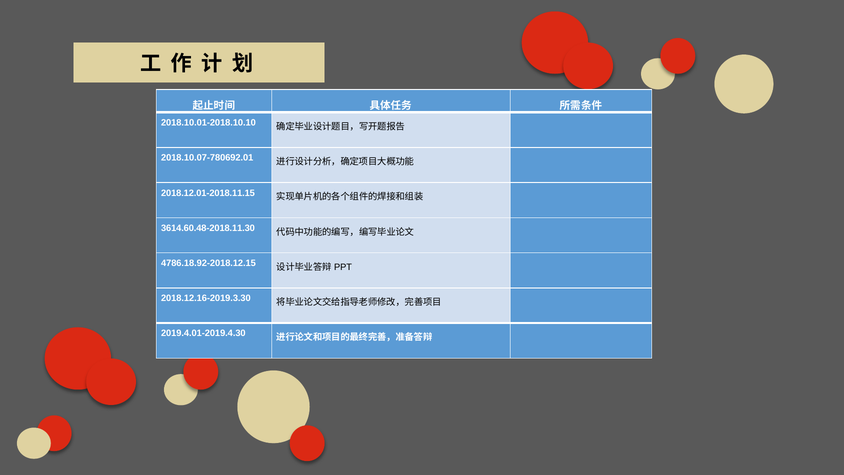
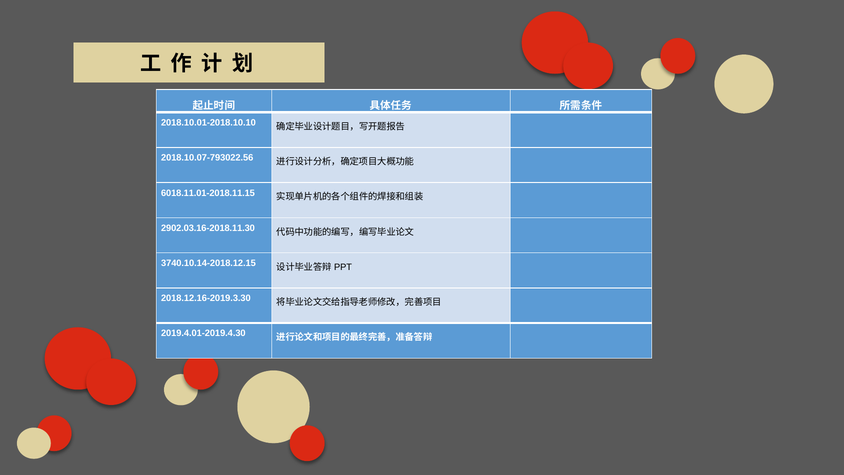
2018.10.07-780692.01: 2018.10.07-780692.01 -> 2018.10.07-793022.56 (207, 158)
2018.12.01-2018.11.15: 2018.12.01-2018.11.15 -> 6018.11.01-2018.11.15 (208, 193)
3614.60.48-2018.11.30: 3614.60.48-2018.11.30 -> 2902.03.16-2018.11.30 (208, 228)
4786.18.92-2018.12.15: 4786.18.92-2018.12.15 -> 3740.10.14-2018.12.15 (208, 263)
